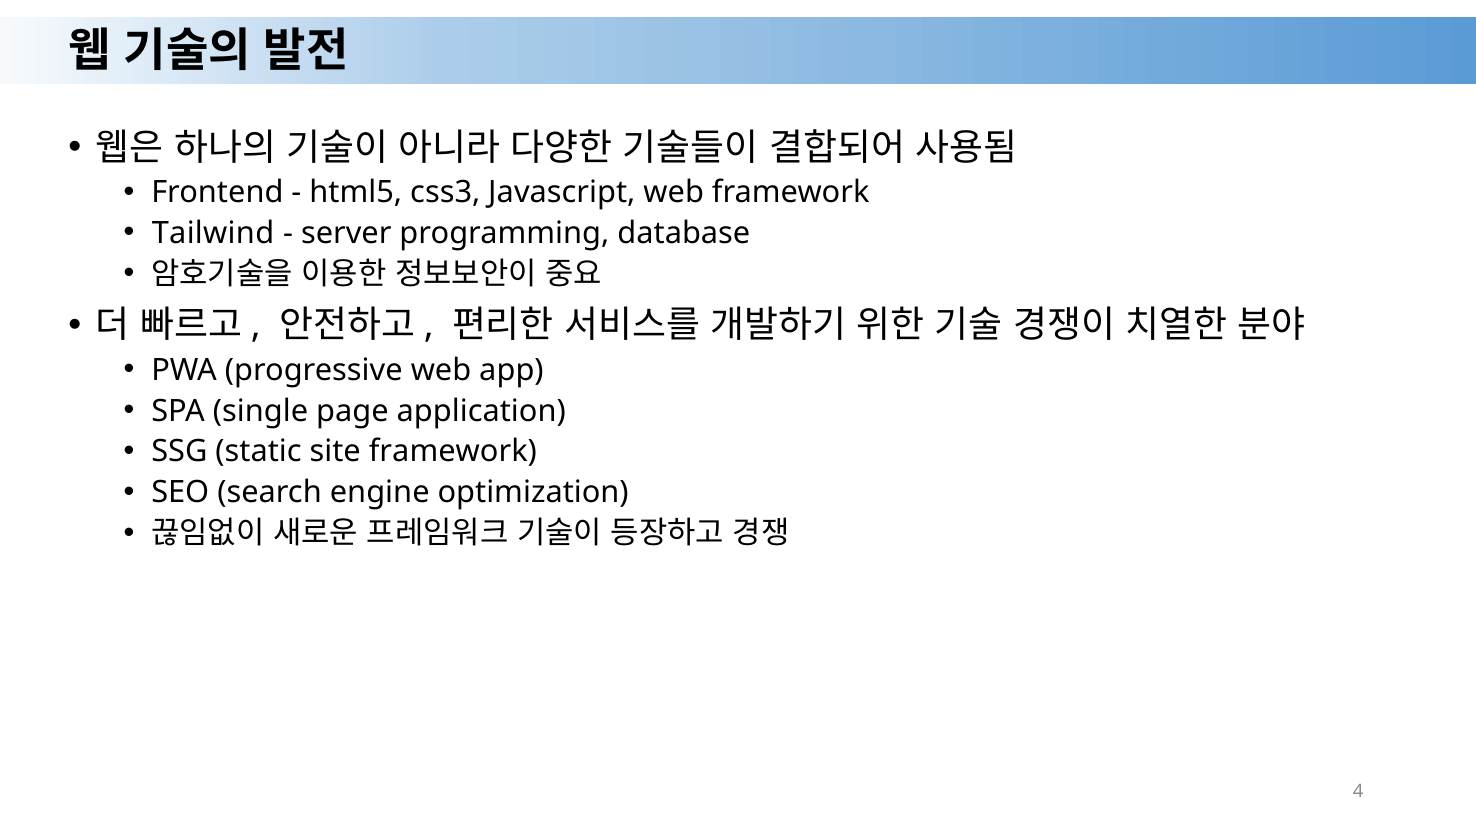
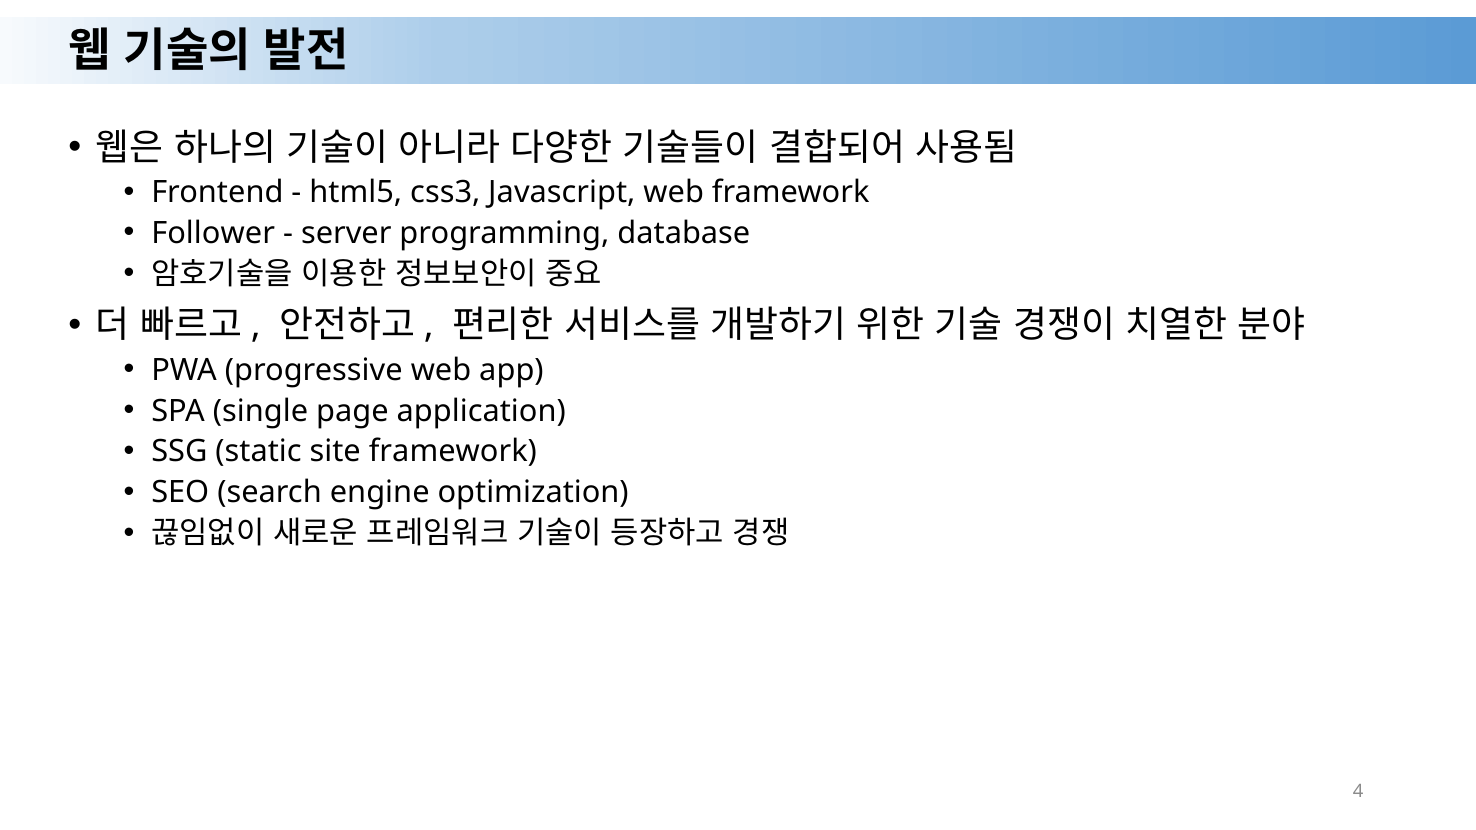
Tailwind: Tailwind -> Follower (213, 233)
